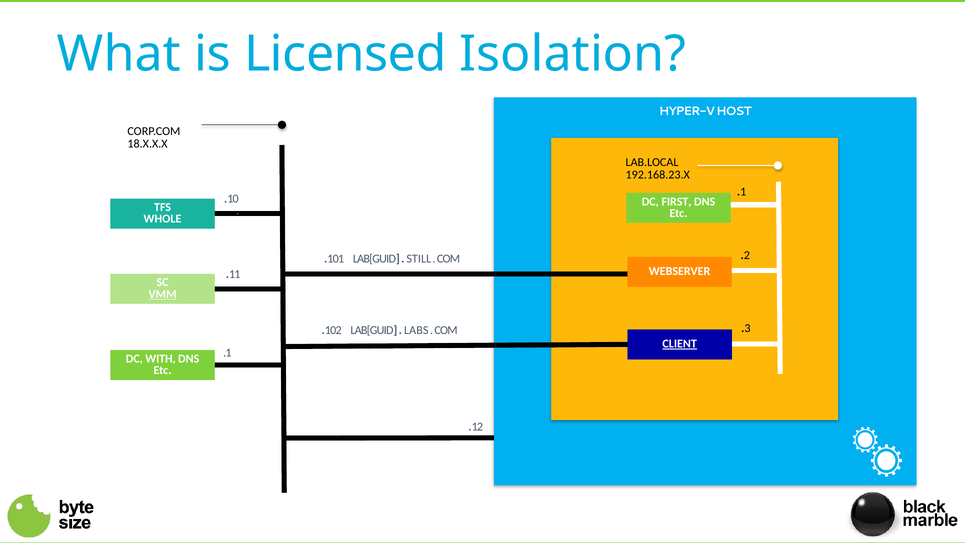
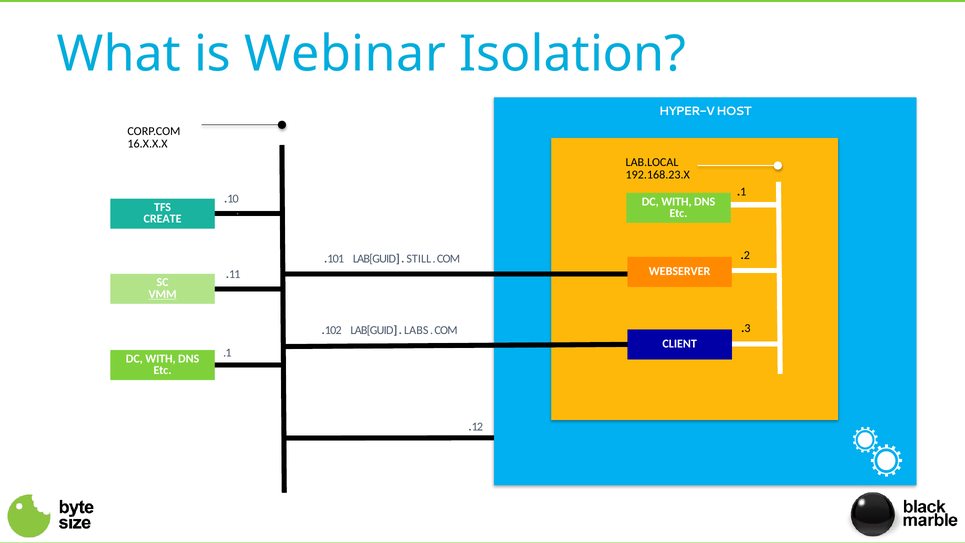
Licensed: Licensed -> Webinar (345, 54)
18.X.X.X: 18.X.X.X -> 16.X.X.X (148, 144)
FIRST: FIRST -> WITH (676, 201)
WHOLE: WHOLE -> CREATE (163, 219)
CLIENT underline: present -> none (680, 344)
